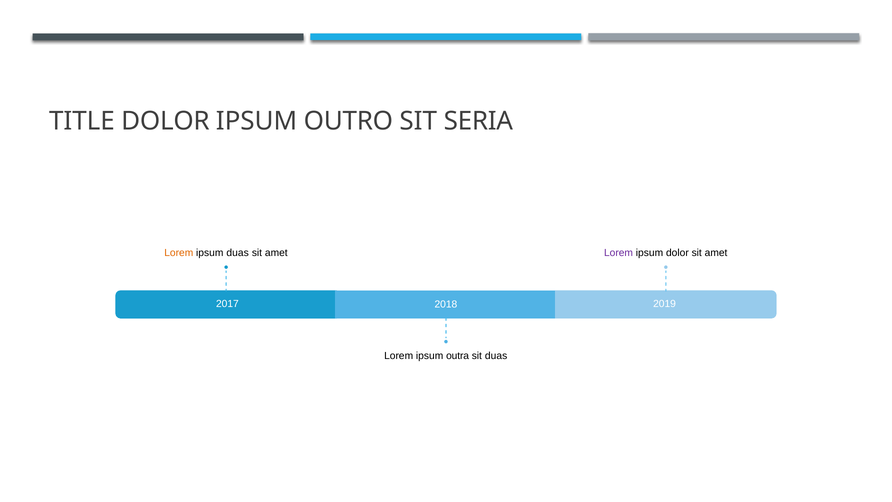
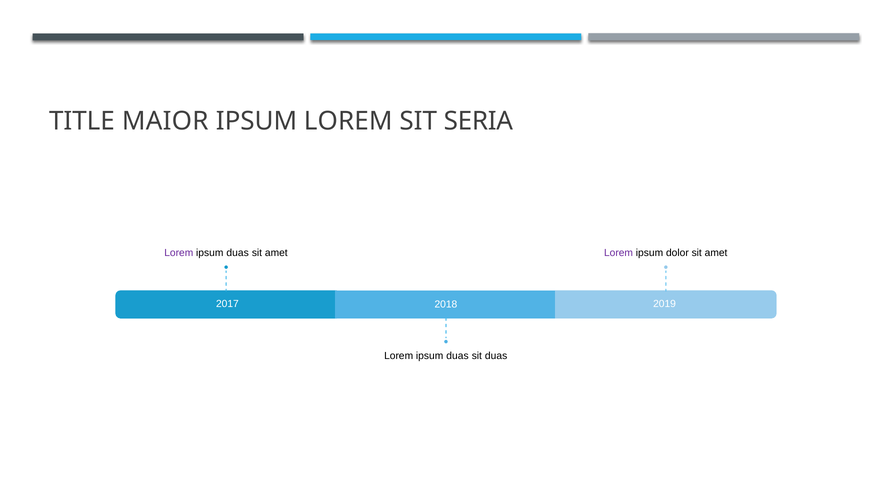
TITLE DOLOR: DOLOR -> MAIOR (165, 121)
IPSUM OUTRO: OUTRO -> LOREM (348, 121)
Lorem colour: orange -> purple (179, 253)
outra: outra -> duas (458, 356)
